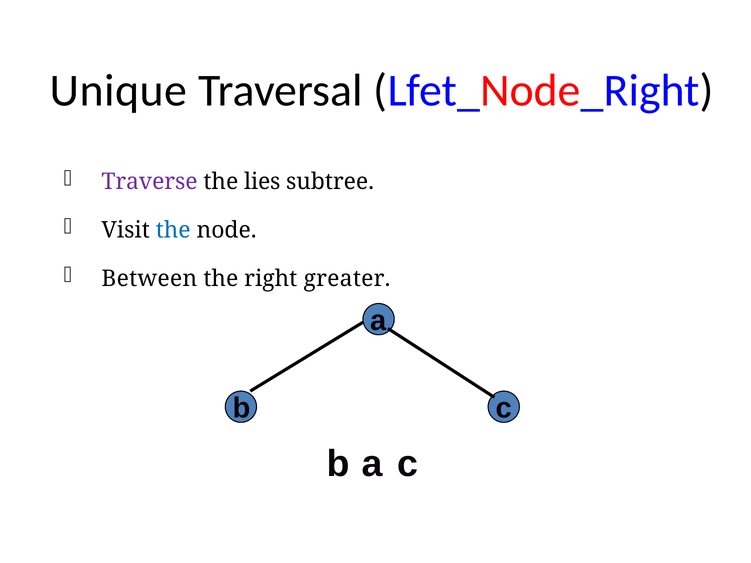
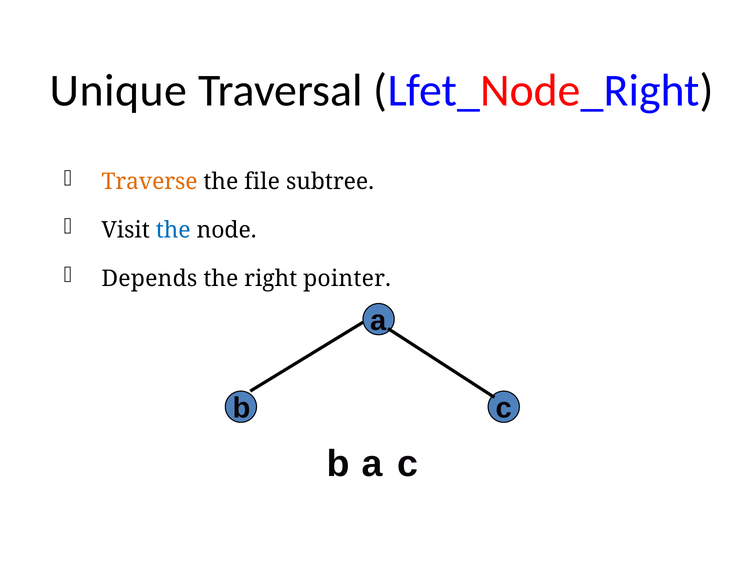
Traverse colour: purple -> orange (150, 182)
lies: lies -> file (262, 182)
Between: Between -> Depends (149, 279)
greater: greater -> pointer (347, 279)
